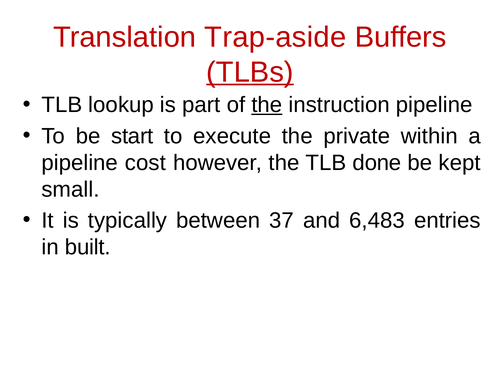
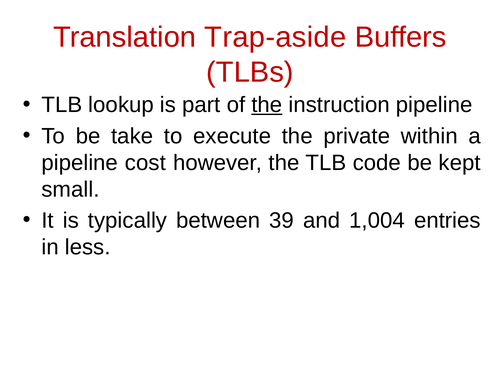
TLBs underline: present -> none (250, 72)
start: start -> take (132, 136)
done: done -> code (377, 163)
37: 37 -> 39 (282, 220)
6,483: 6,483 -> 1,004 (377, 220)
built: built -> less (88, 247)
